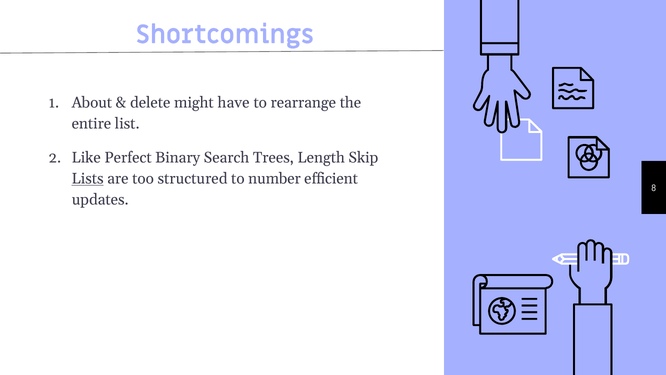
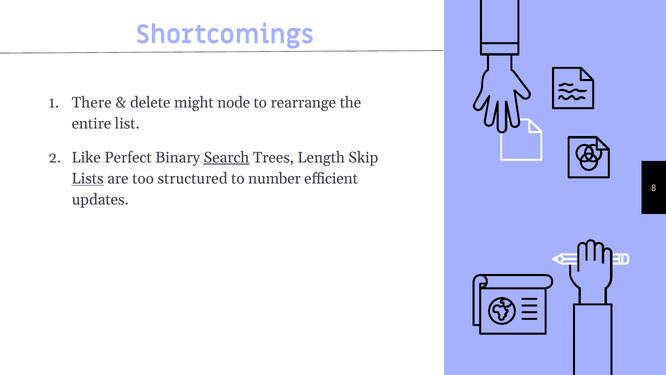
About: About -> There (92, 102)
have: have -> node (234, 102)
Search underline: none -> present (227, 157)
